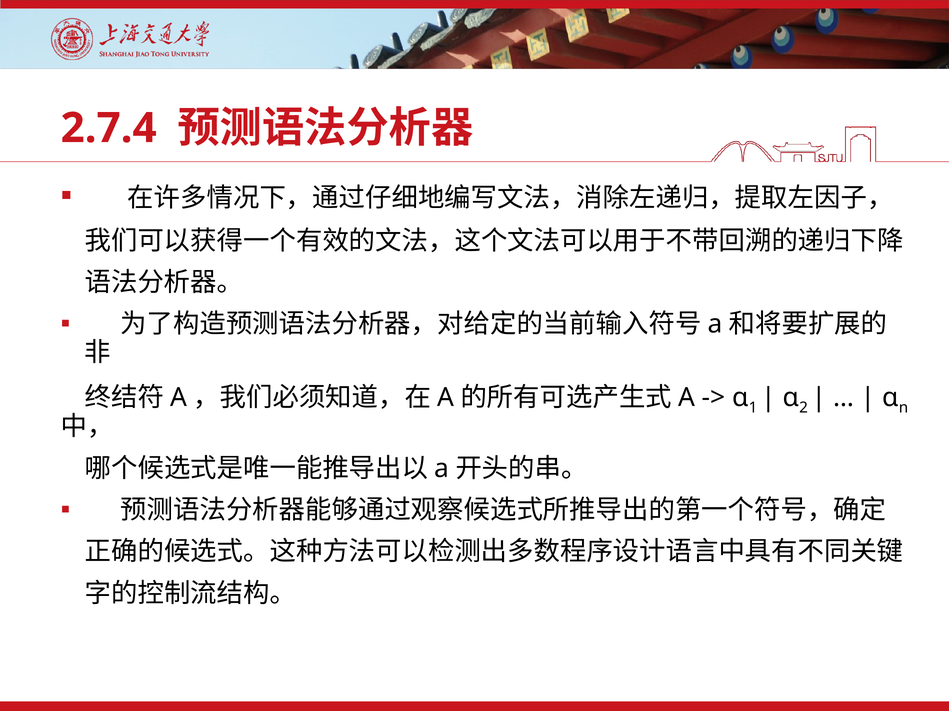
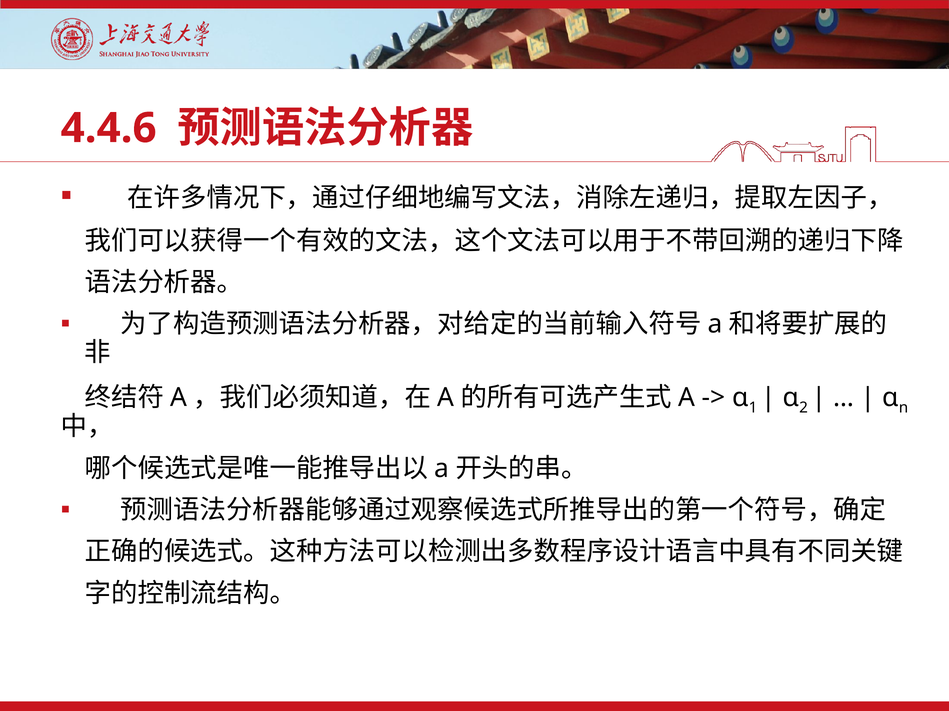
2.7.4: 2.7.4 -> 4.4.6 (109, 128)
